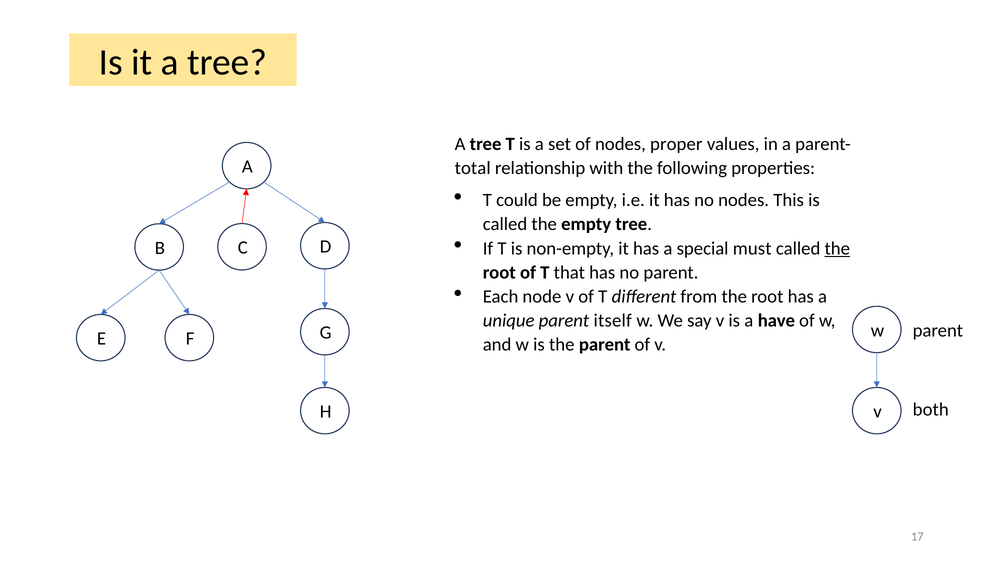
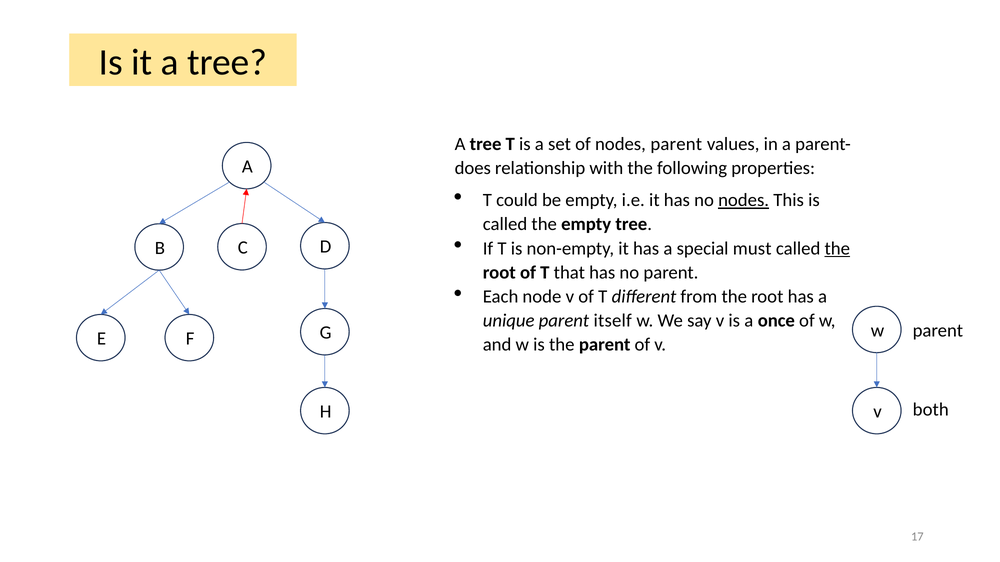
nodes proper: proper -> parent (676, 144)
total: total -> does (473, 168)
nodes underline: none -> present (744, 200)
have: have -> once (776, 321)
